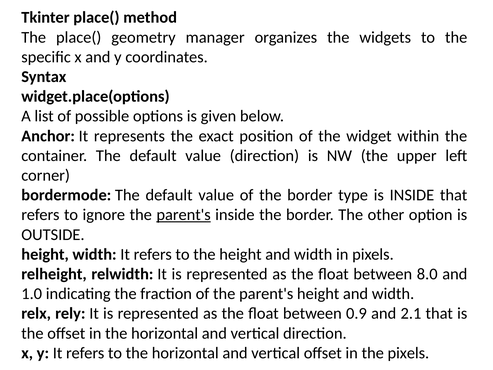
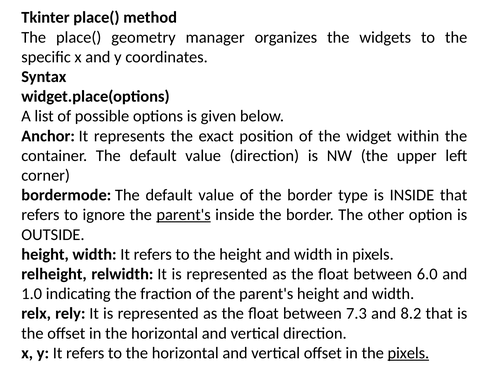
8.0: 8.0 -> 6.0 (427, 274)
0.9: 0.9 -> 7.3 (356, 313)
2.1: 2.1 -> 8.2 (411, 313)
pixels underline: none -> present (408, 353)
